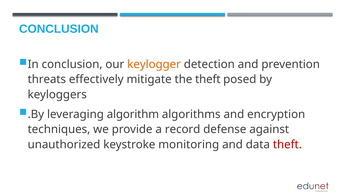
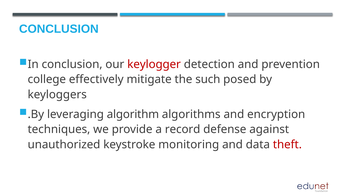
keylogger colour: orange -> red (154, 64)
threats: threats -> college (47, 79)
the theft: theft -> such (208, 79)
